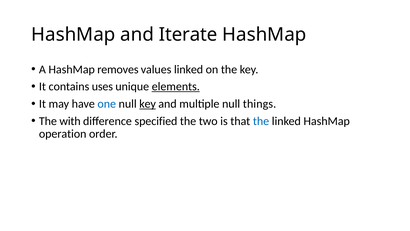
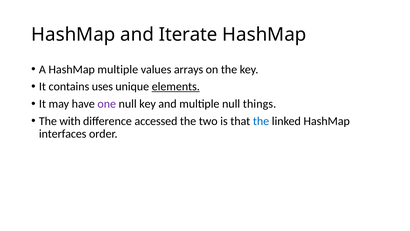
HashMap removes: removes -> multiple (118, 69)
values linked: linked -> arrays (189, 69)
one colour: blue -> purple (107, 104)
key underline: present -> none (148, 104)
specified: specified -> accessed (156, 121)
operation: operation -> interfaces (63, 134)
